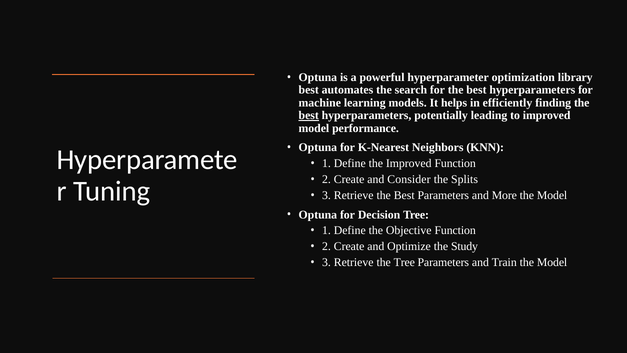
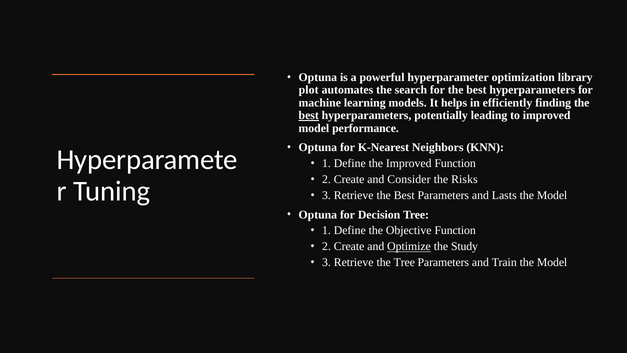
best: best -> plot (309, 90)
Splits: Splits -> Risks (464, 179)
More: More -> Lasts (504, 195)
Optimize underline: none -> present (409, 246)
